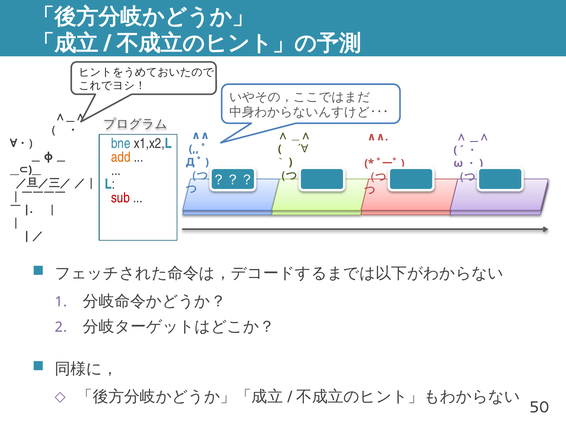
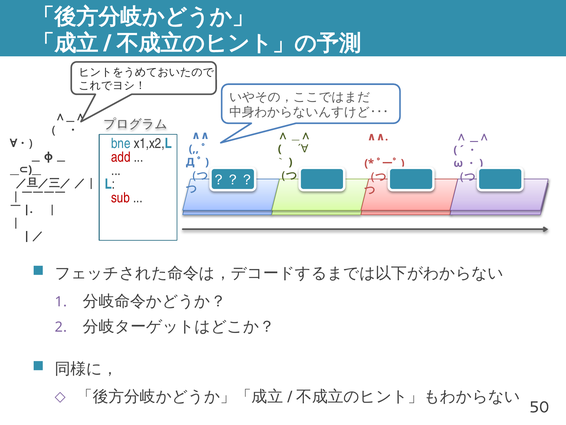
add colour: orange -> red (121, 157)
